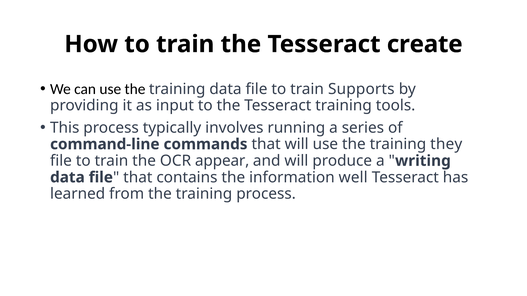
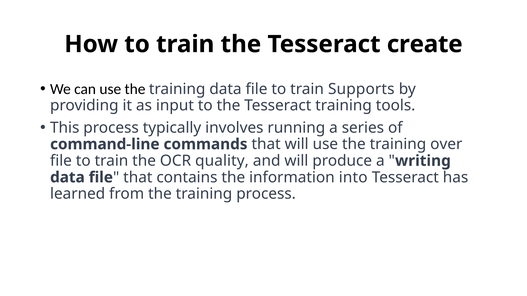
they: they -> over (446, 144)
appear: appear -> quality (222, 161)
well: well -> into (353, 178)
